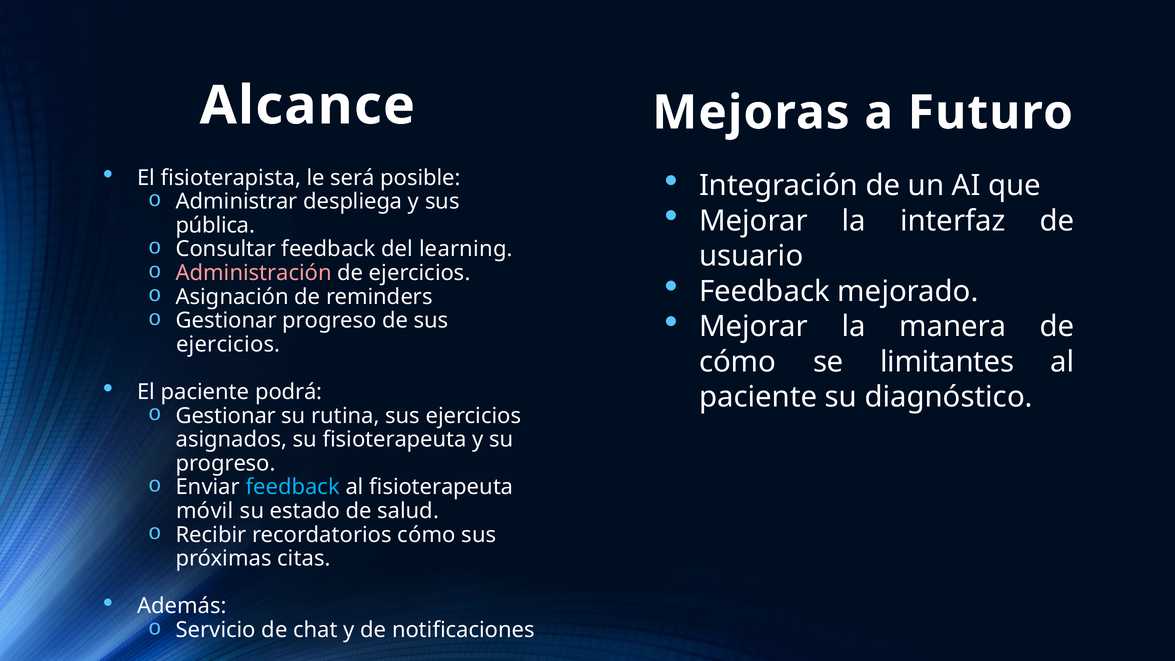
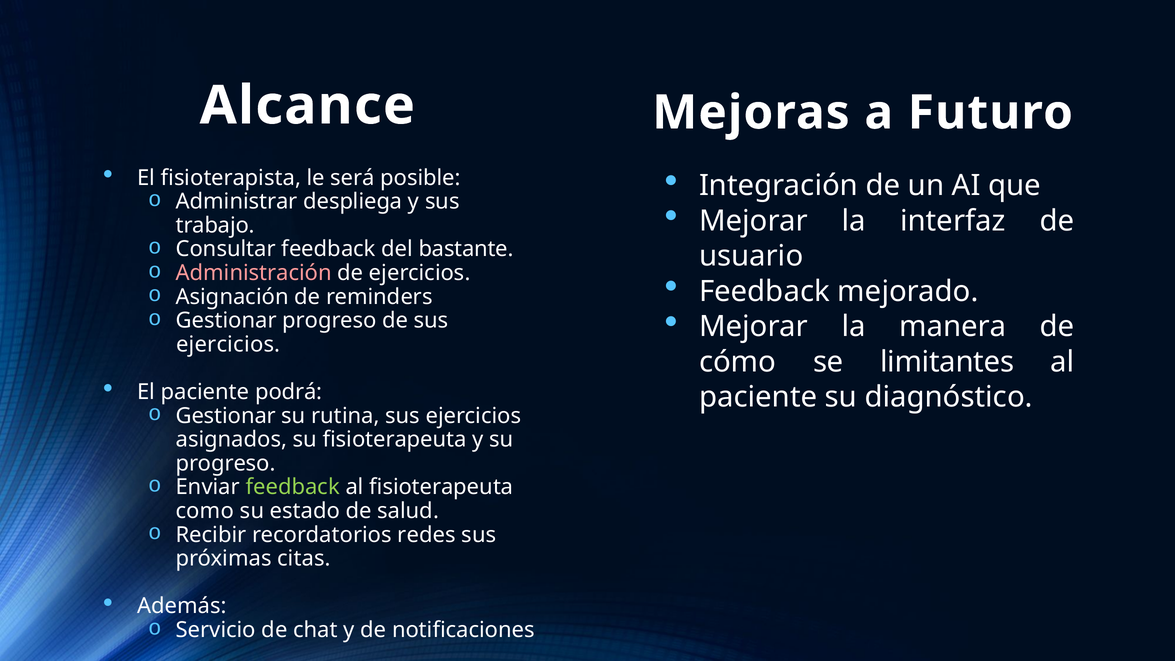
pública: pública -> trabajo (215, 225)
learning: learning -> bastante (466, 249)
feedback colour: light blue -> light green (293, 487)
móvil: móvil -> como (205, 511)
recordatorios cómo: cómo -> redes (427, 535)
